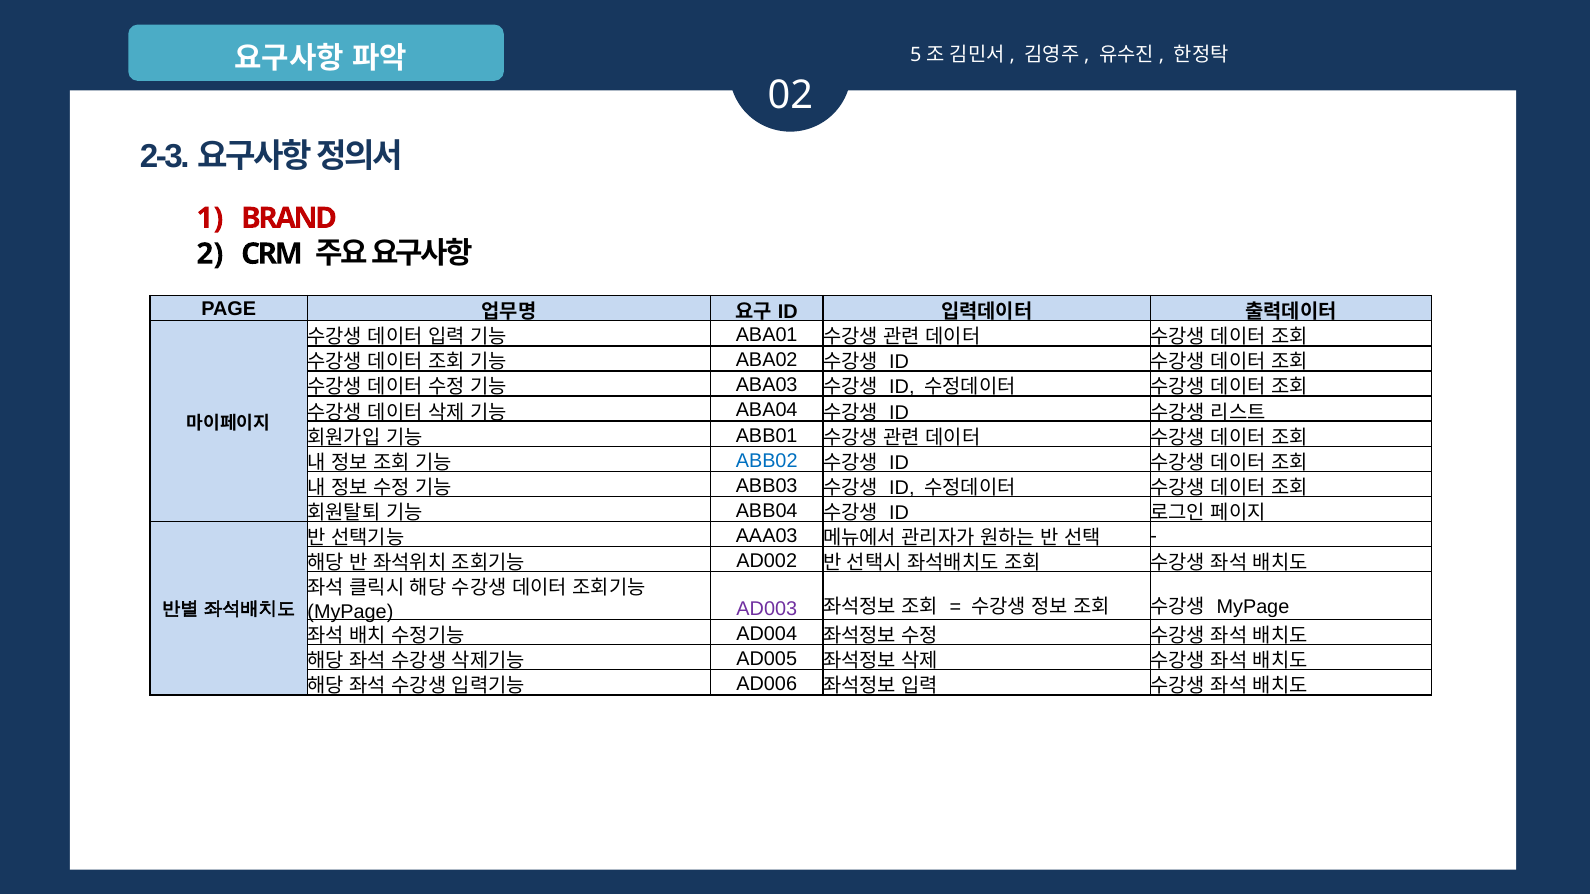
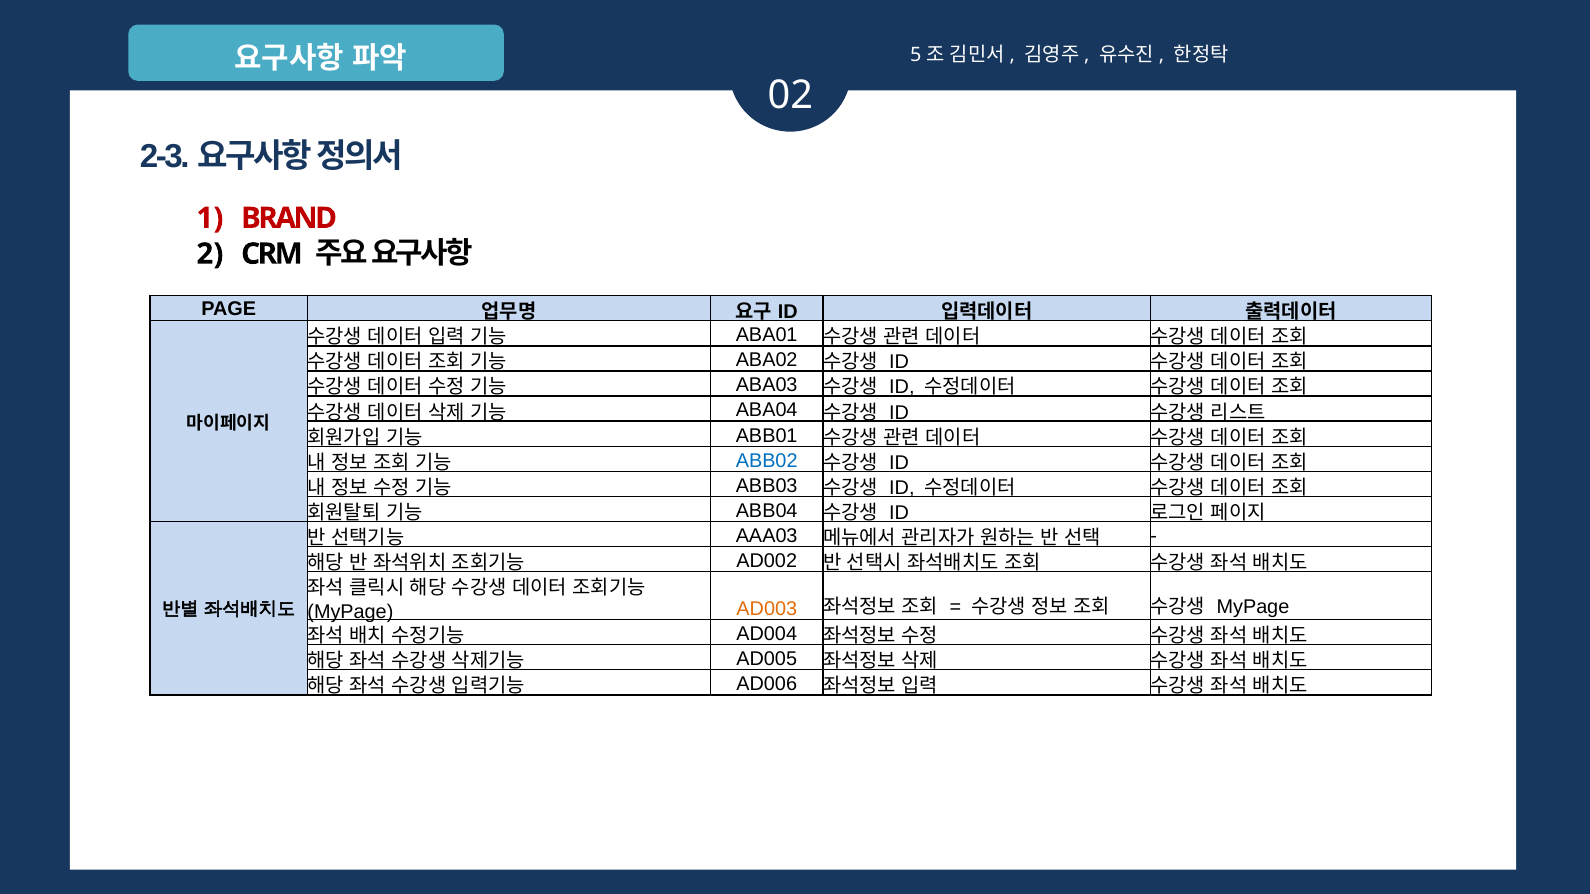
AD003 colour: purple -> orange (767, 609)
